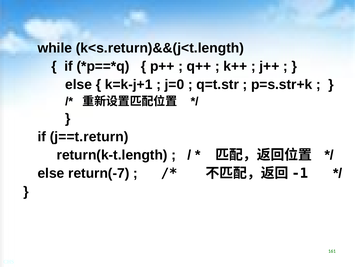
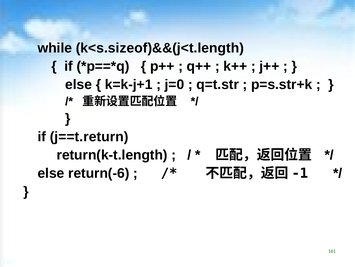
k<s.return)&&(j<t.length: k<s.return)&&(j<t.length -> k<s.sizeof)&&(j<t.length (160, 48)
return(-7: return(-7 -> return(-6 (99, 173)
